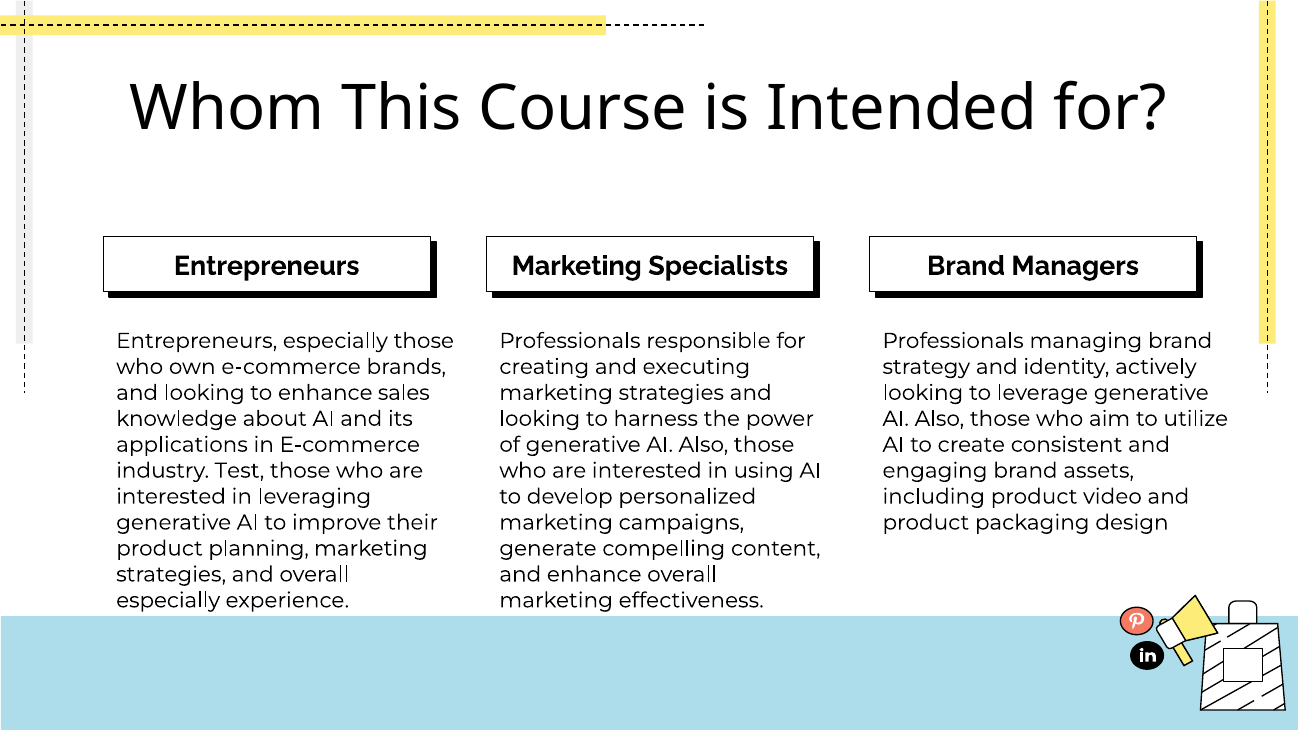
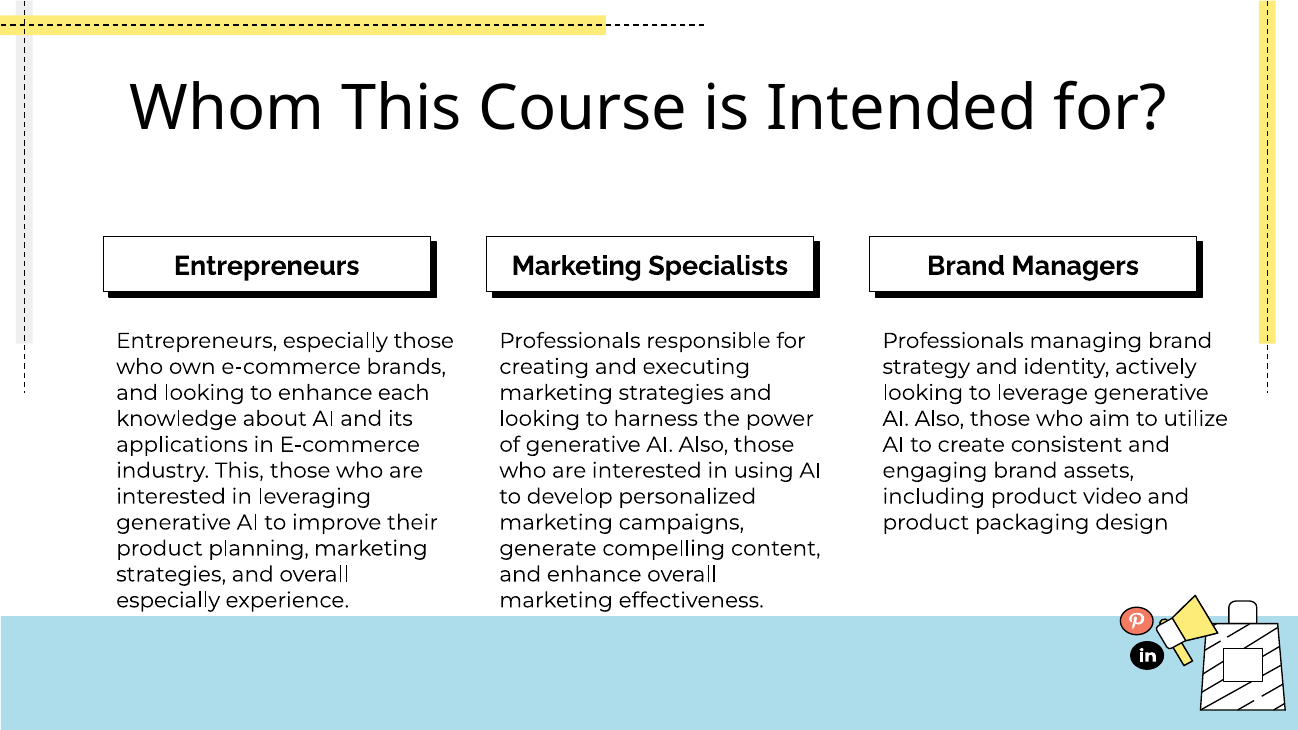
sales: sales -> each (404, 393)
industry Test: Test -> This (239, 471)
